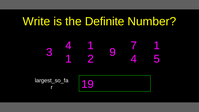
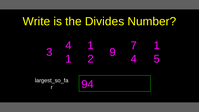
Definite: Definite -> Divides (105, 21)
19: 19 -> 94 (88, 84)
